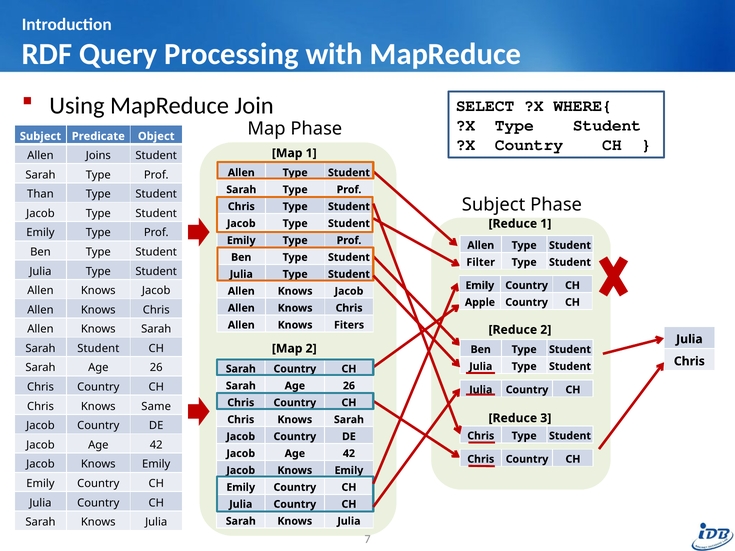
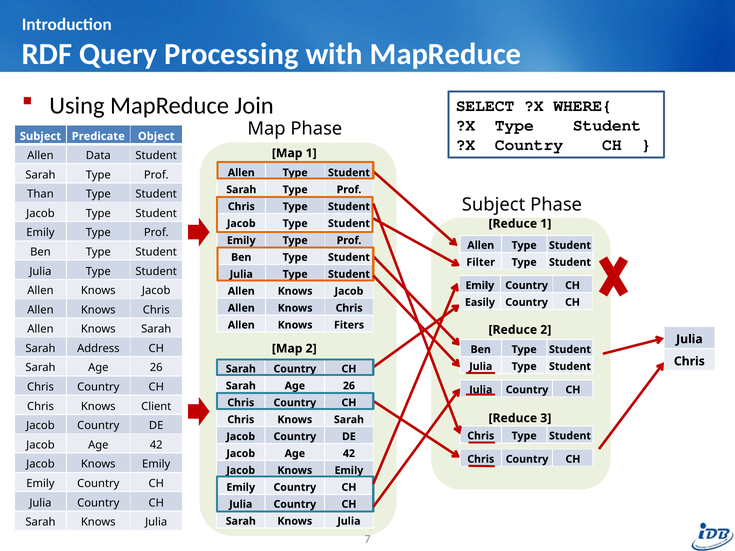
Joins: Joins -> Data (98, 156)
Apple: Apple -> Easily (480, 302)
Sarah Student: Student -> Address (98, 349)
Same: Same -> Client (156, 407)
